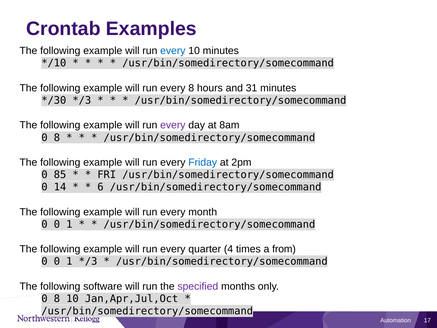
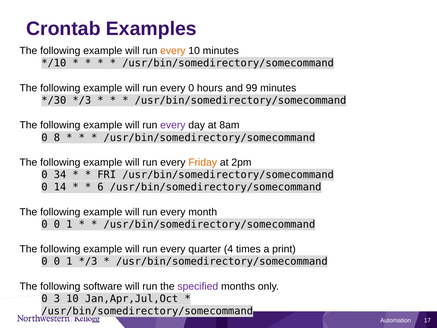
every colour: blue -> orange (173, 51)
every 8: 8 -> 0 (191, 88)
31: 31 -> 99 (252, 88)
Friday colour: blue -> orange (203, 162)
85: 85 -> 34 (60, 175)
from: from -> print (284, 249)
8: 8 -> 3 (57, 299)
